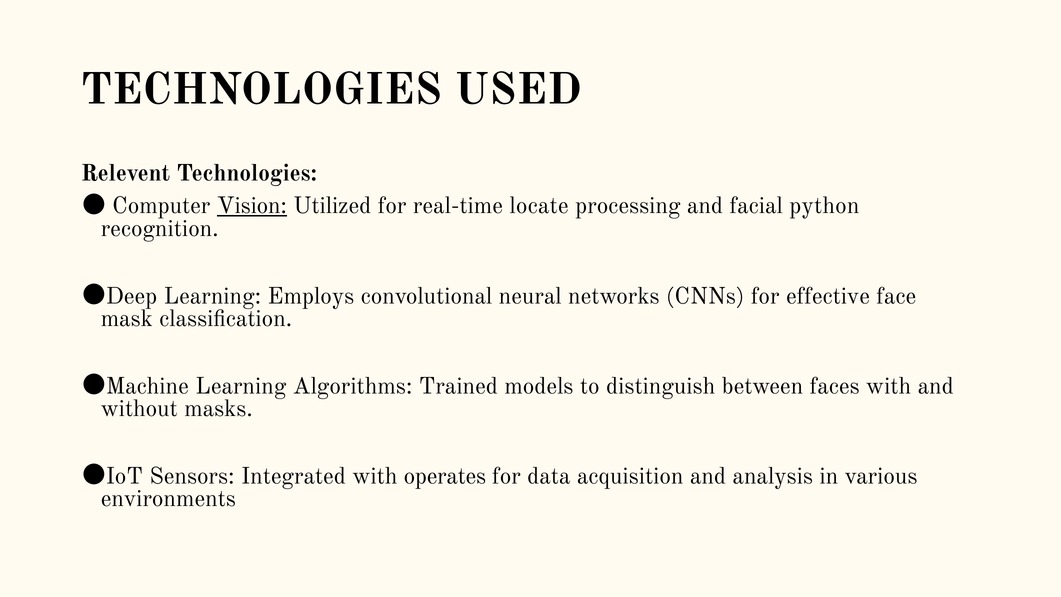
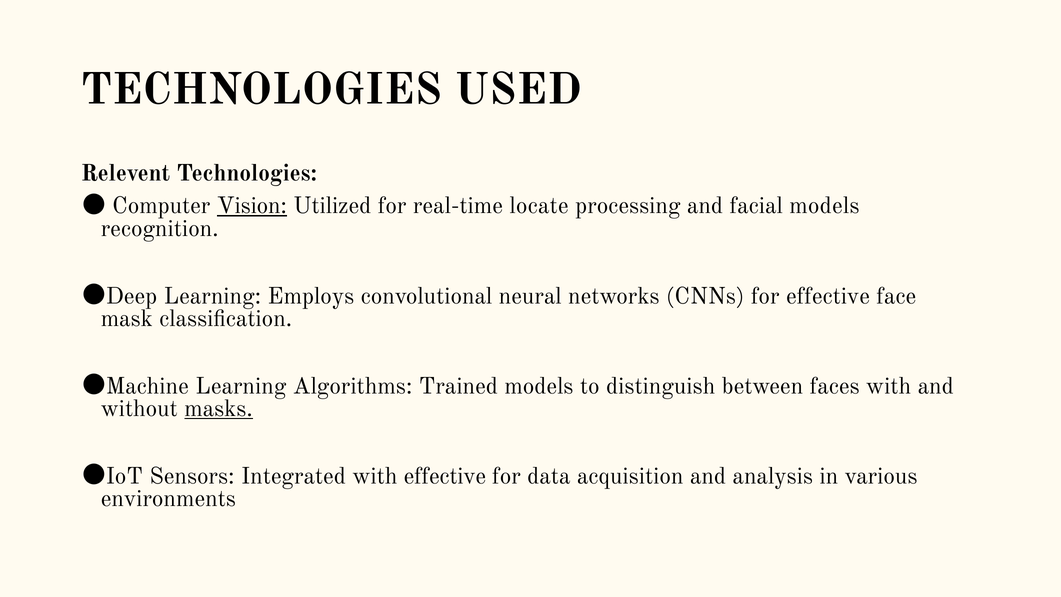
facial python: python -> models (824, 206)
masks underline: none -> present (219, 408)
with operates: operates -> effective (445, 476)
